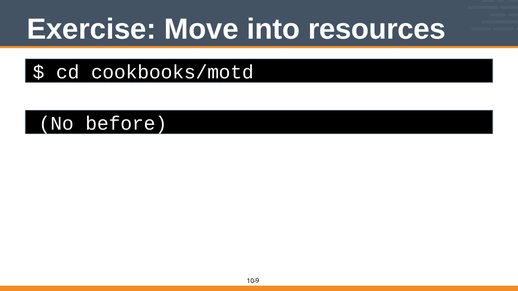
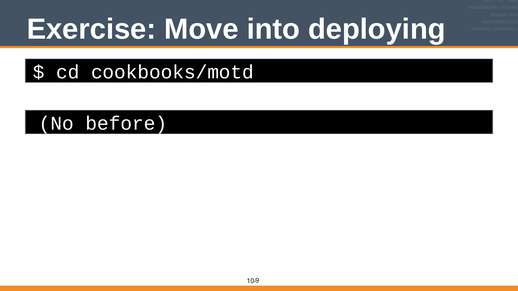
resources: resources -> deploying (377, 29)
